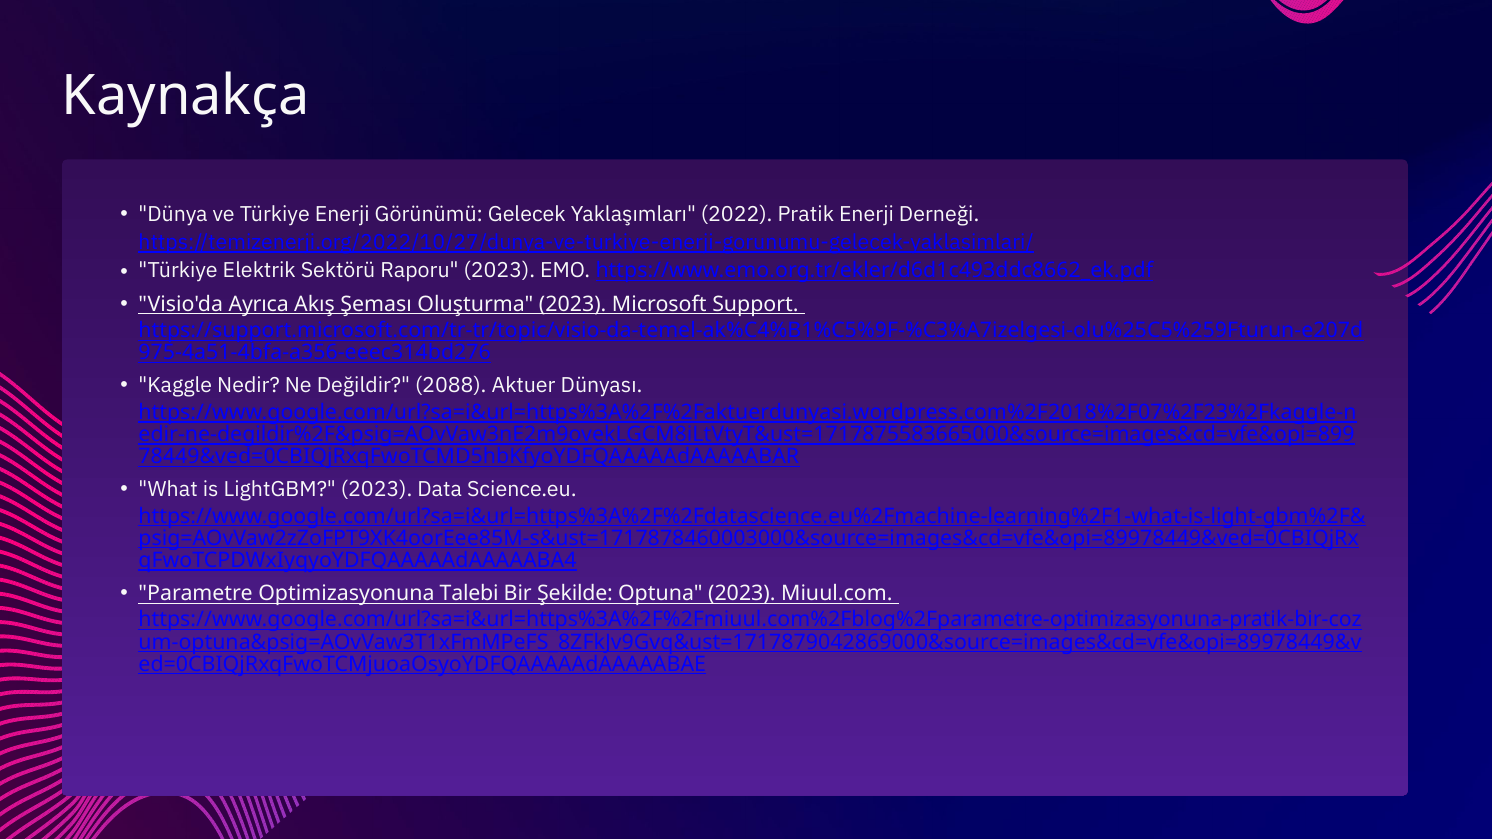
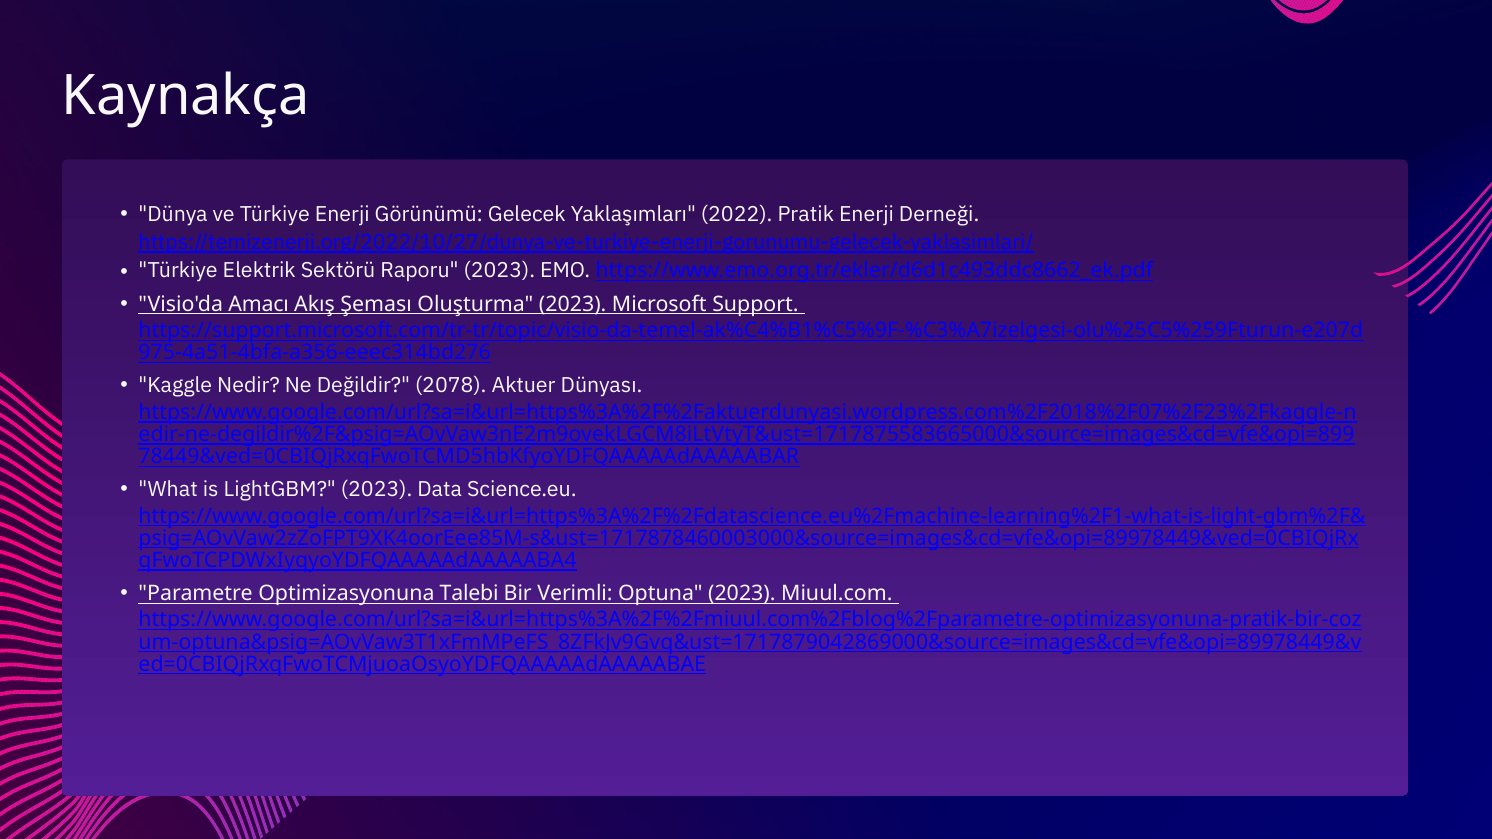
Ayrıca: Ayrıca -> Amacı (259, 304)
2088: 2088 -> 2078 (451, 386)
Şekilde: Şekilde -> Verimli (575, 594)
